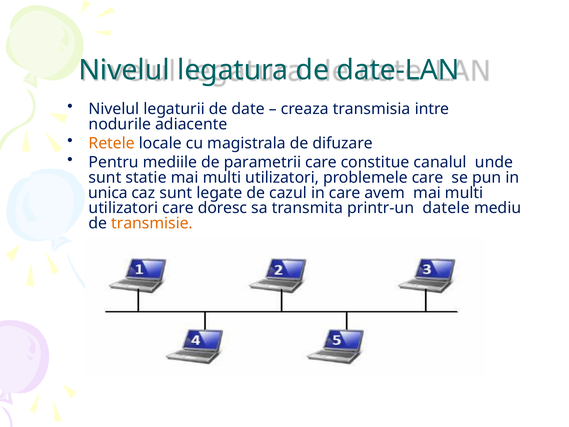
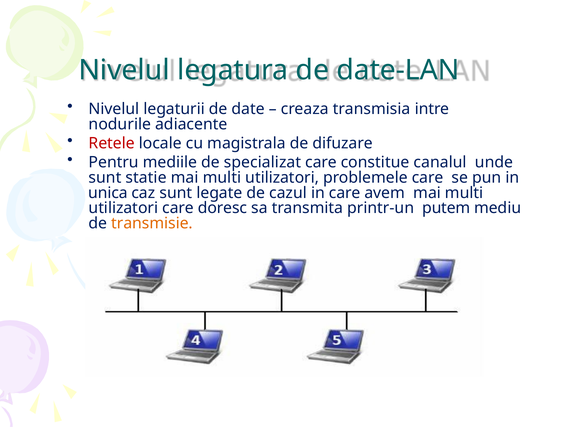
Retele colour: orange -> red (112, 143)
parametrii: parametrii -> specializat (262, 162)
datele: datele -> putem (446, 208)
